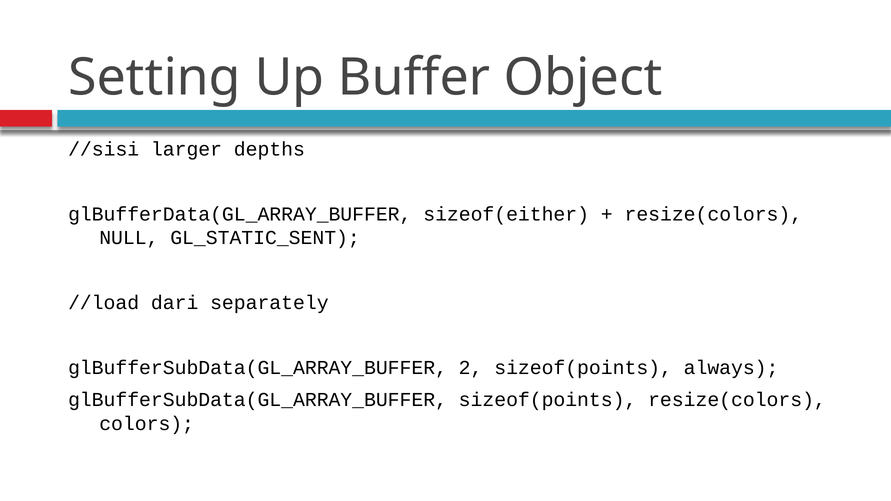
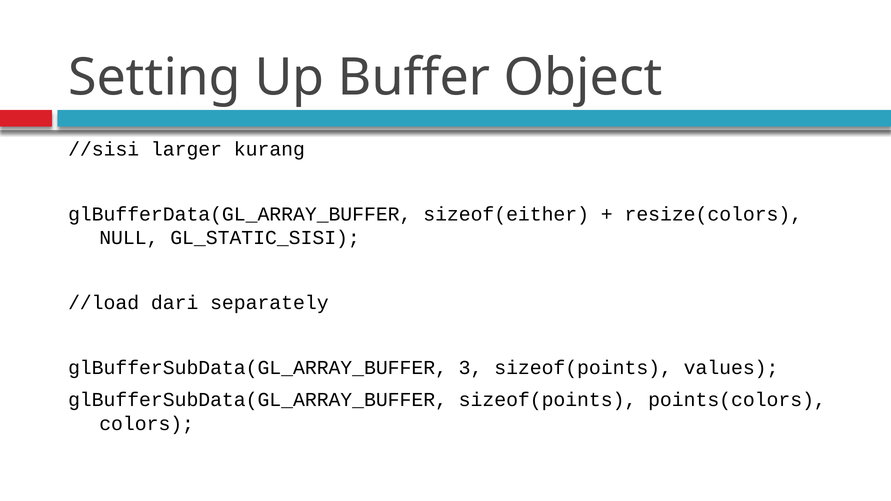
depths: depths -> kurang (269, 149)
GL_STATIC_SENT: GL_STATIC_SENT -> GL_STATIC_SISI (265, 238)
2: 2 -> 3 (471, 368)
always: always -> values (731, 368)
sizeof(points resize(colors: resize(colors -> points(colors (737, 400)
